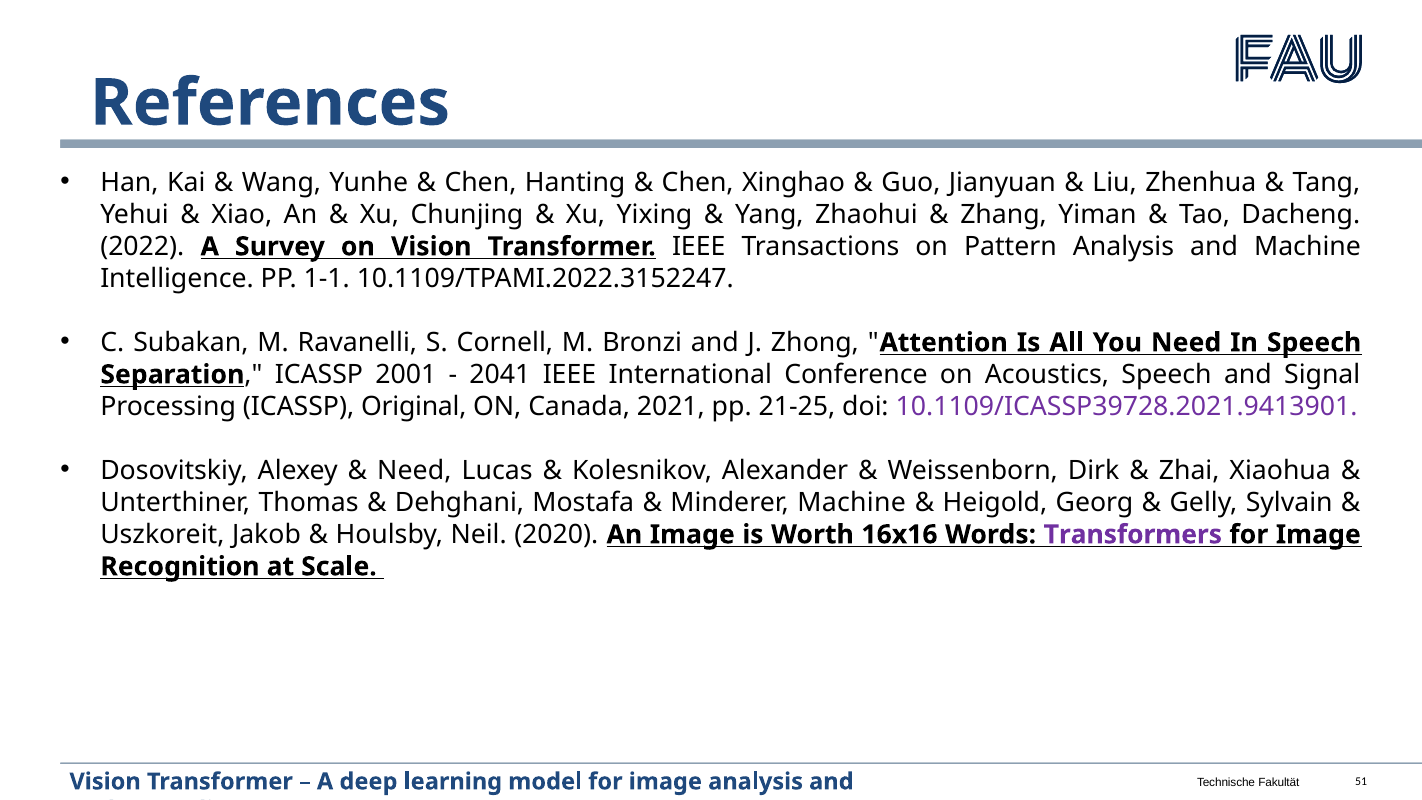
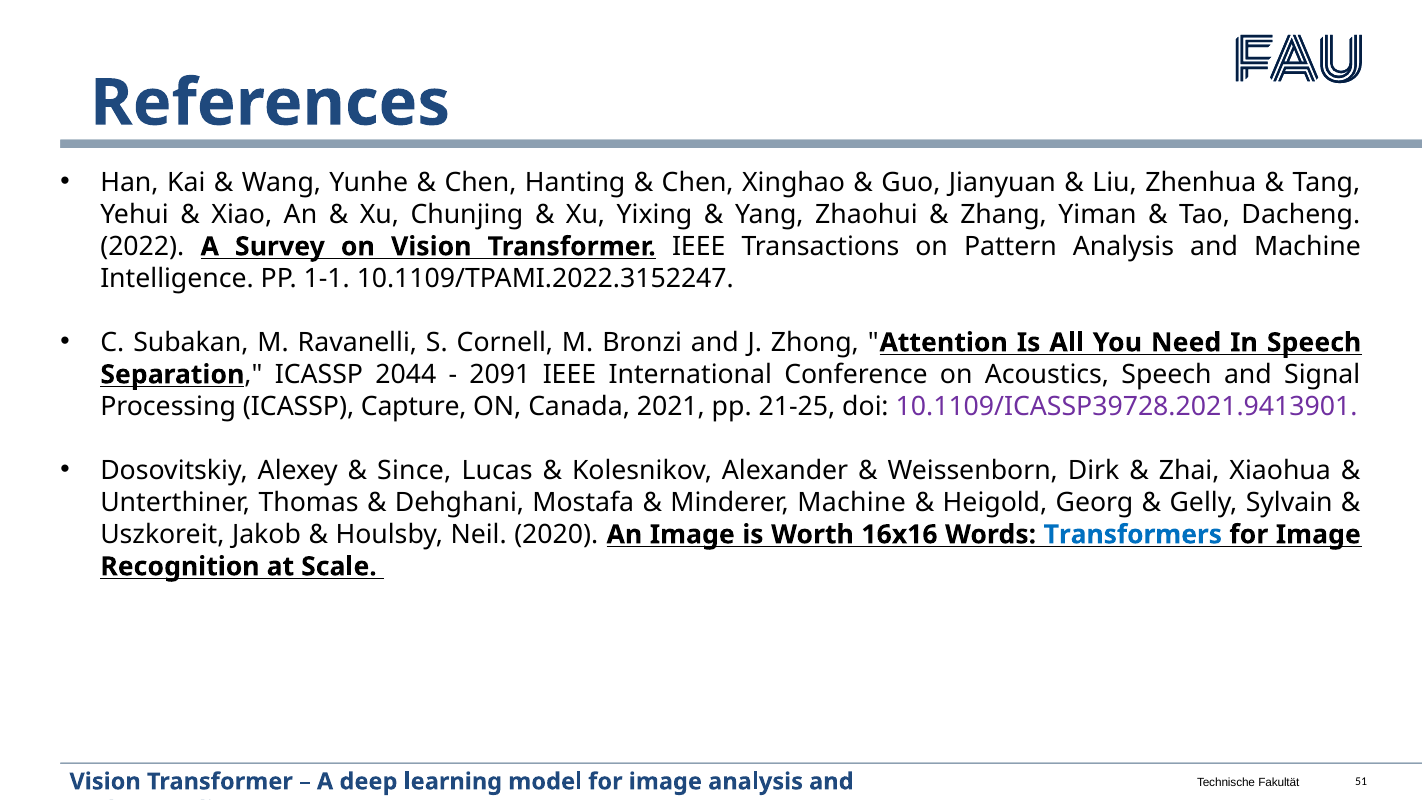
2001: 2001 -> 2044 (406, 375)
2041: 2041 -> 2091 (500, 375)
Original: Original -> Capture (414, 407)
Need: Need -> Since (414, 470)
Transformers colour: purple -> blue (1133, 534)
